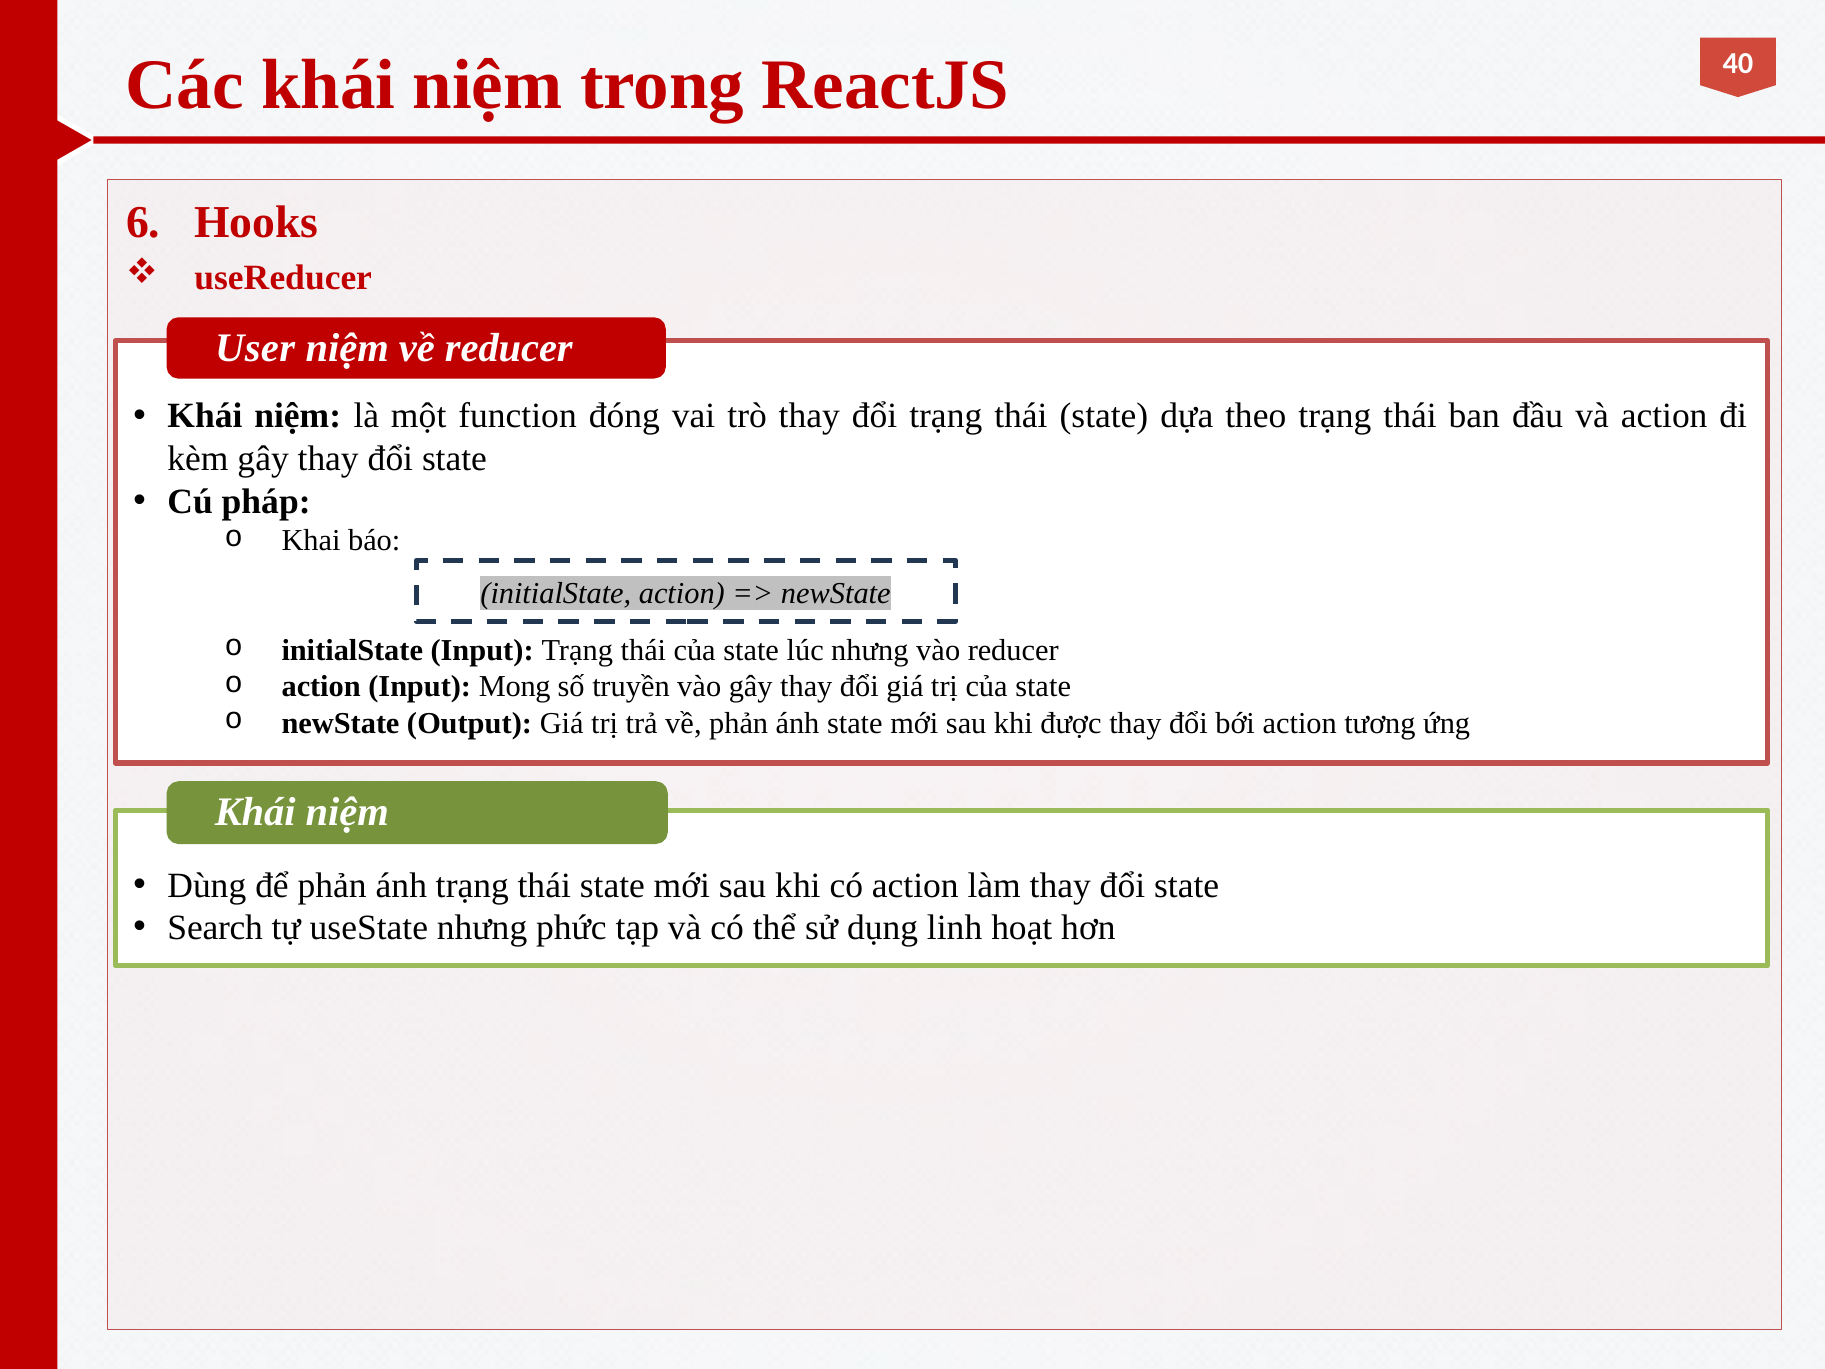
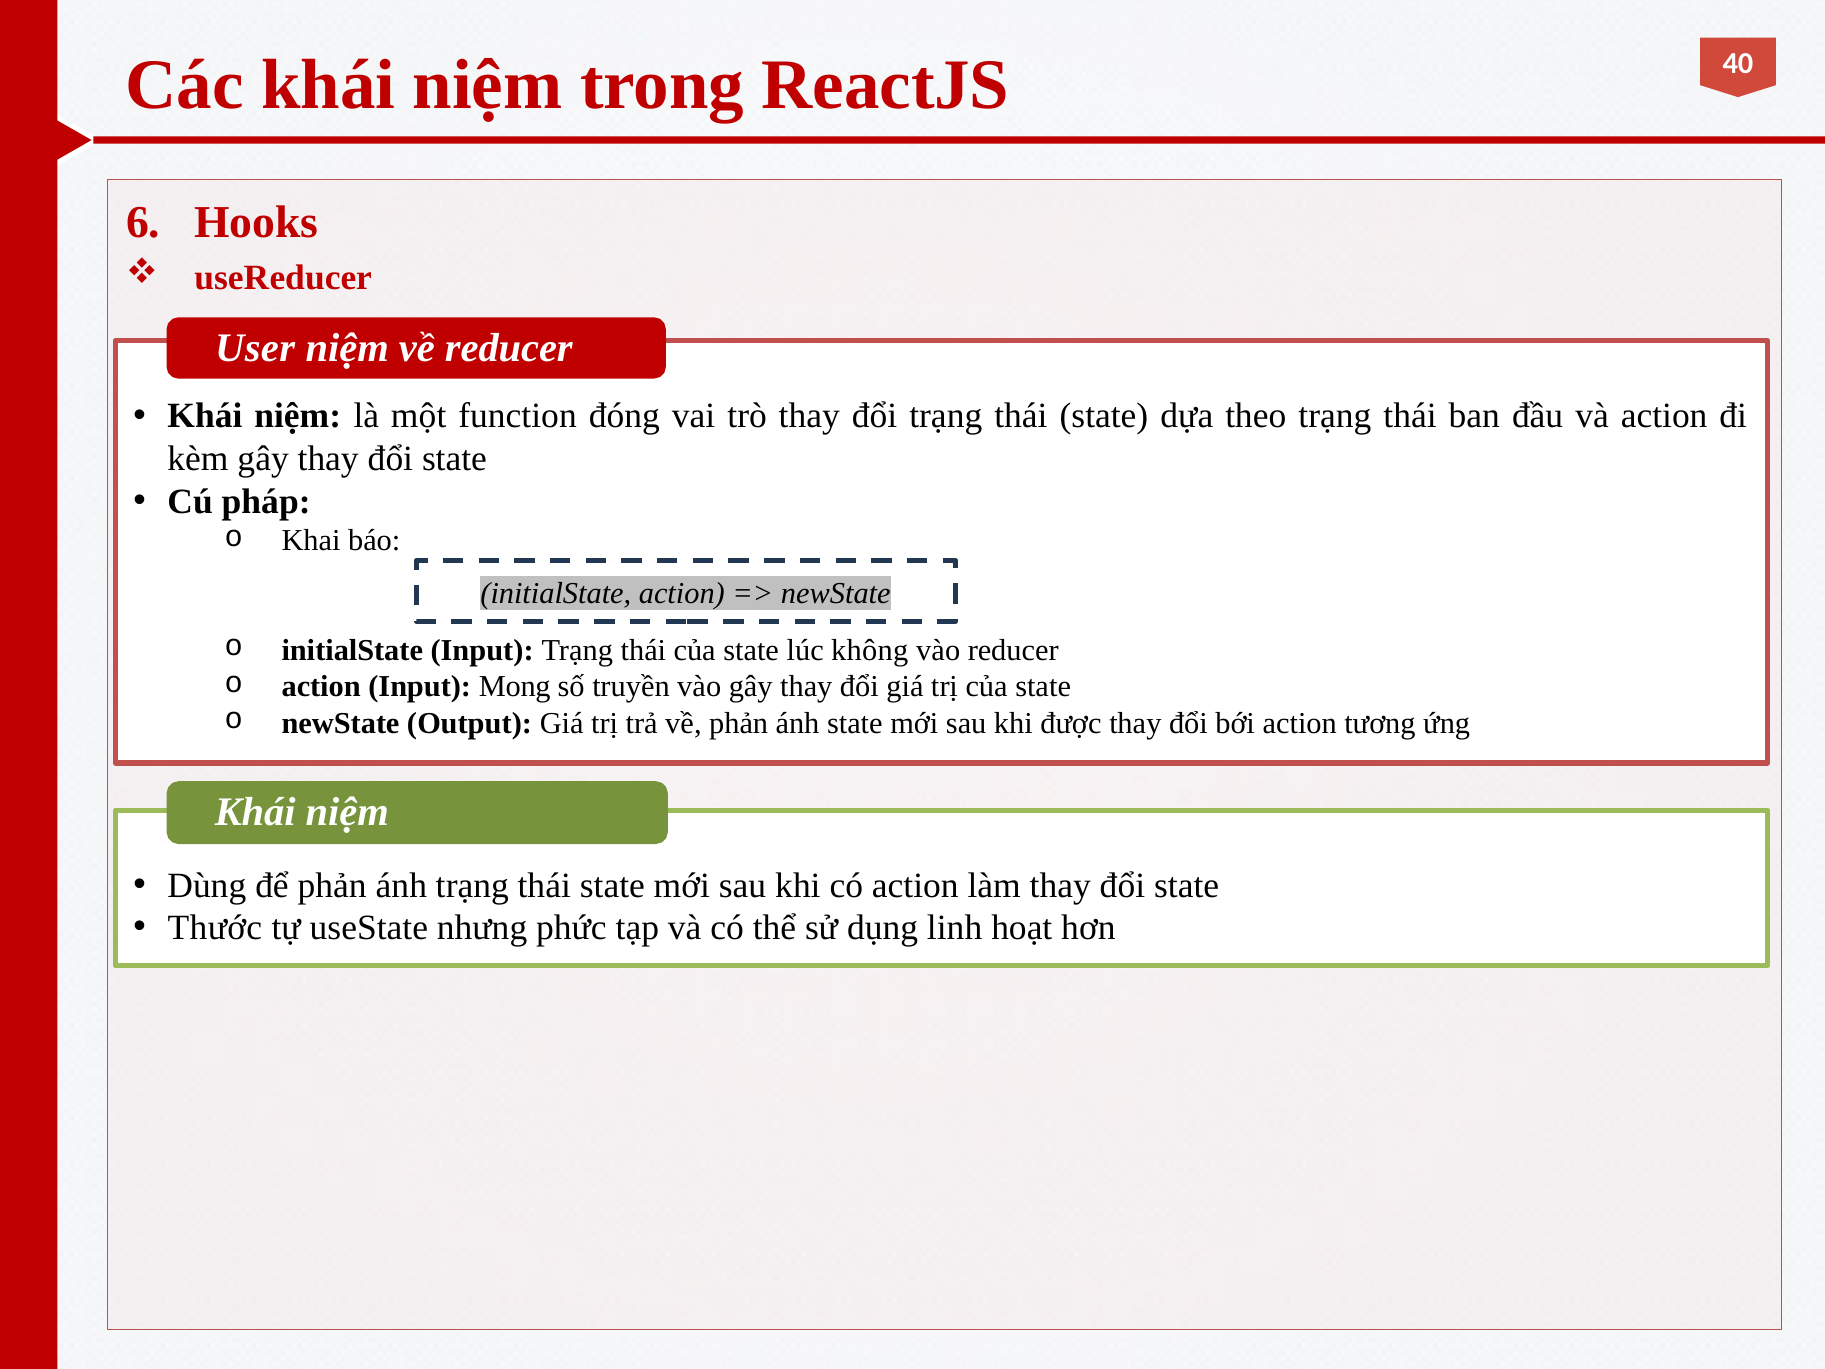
lúc nhưng: nhưng -> không (870, 650)
Search: Search -> Thước (215, 928)
